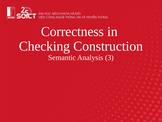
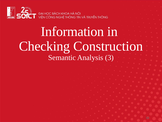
Correctness: Correctness -> Information (72, 31)
